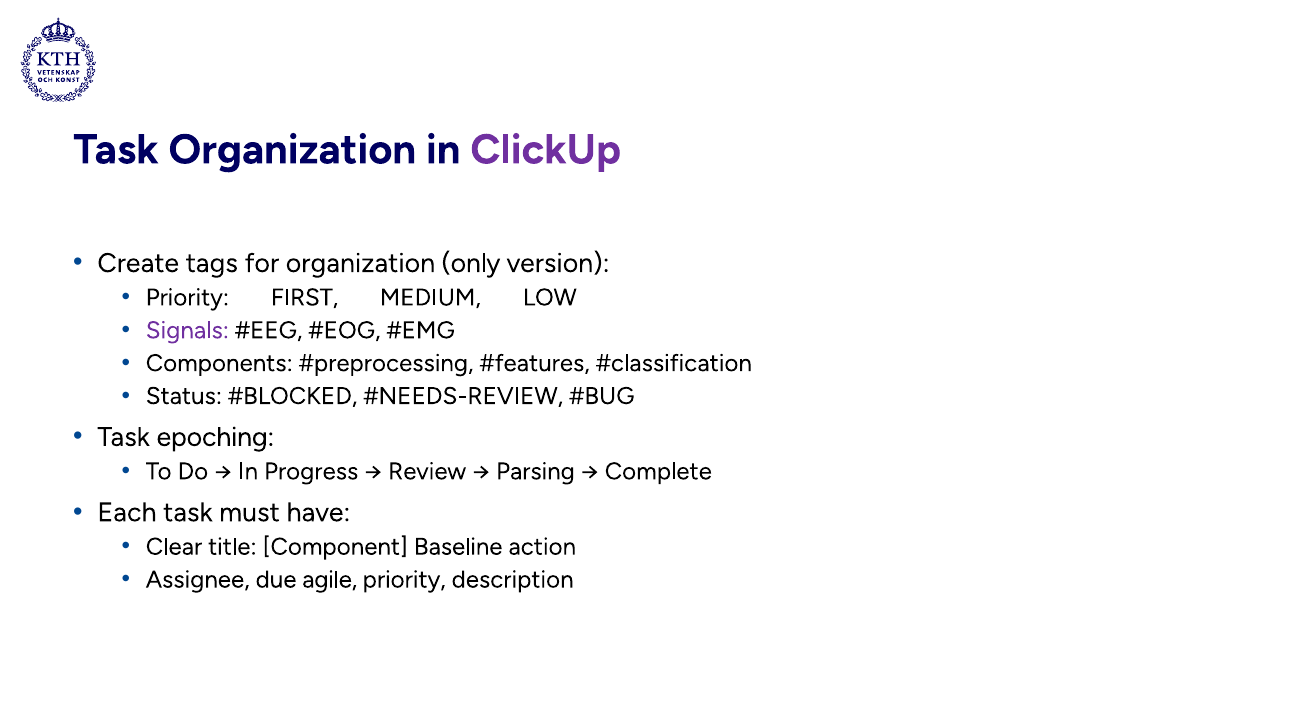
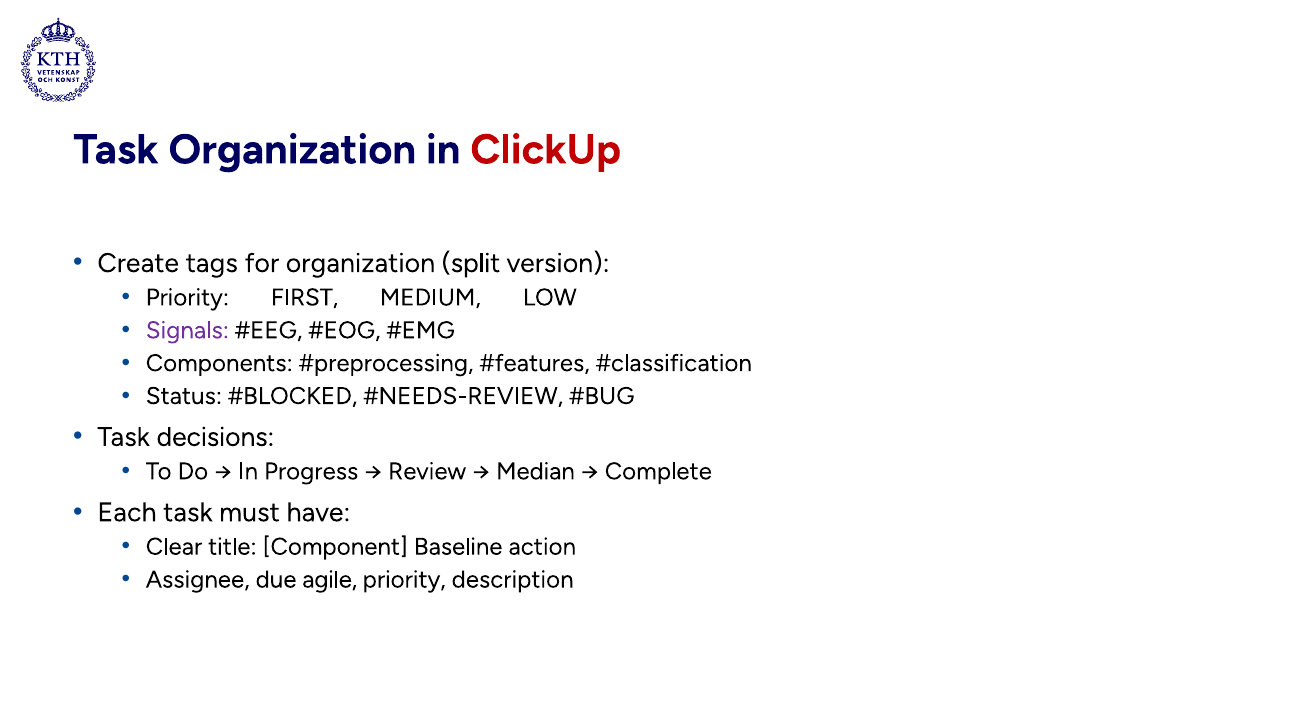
ClickUp colour: purple -> red (546, 150)
only: only -> split (471, 263)
epoching: epoching -> decisions (215, 437)
Parsing: Parsing -> Median (535, 471)
